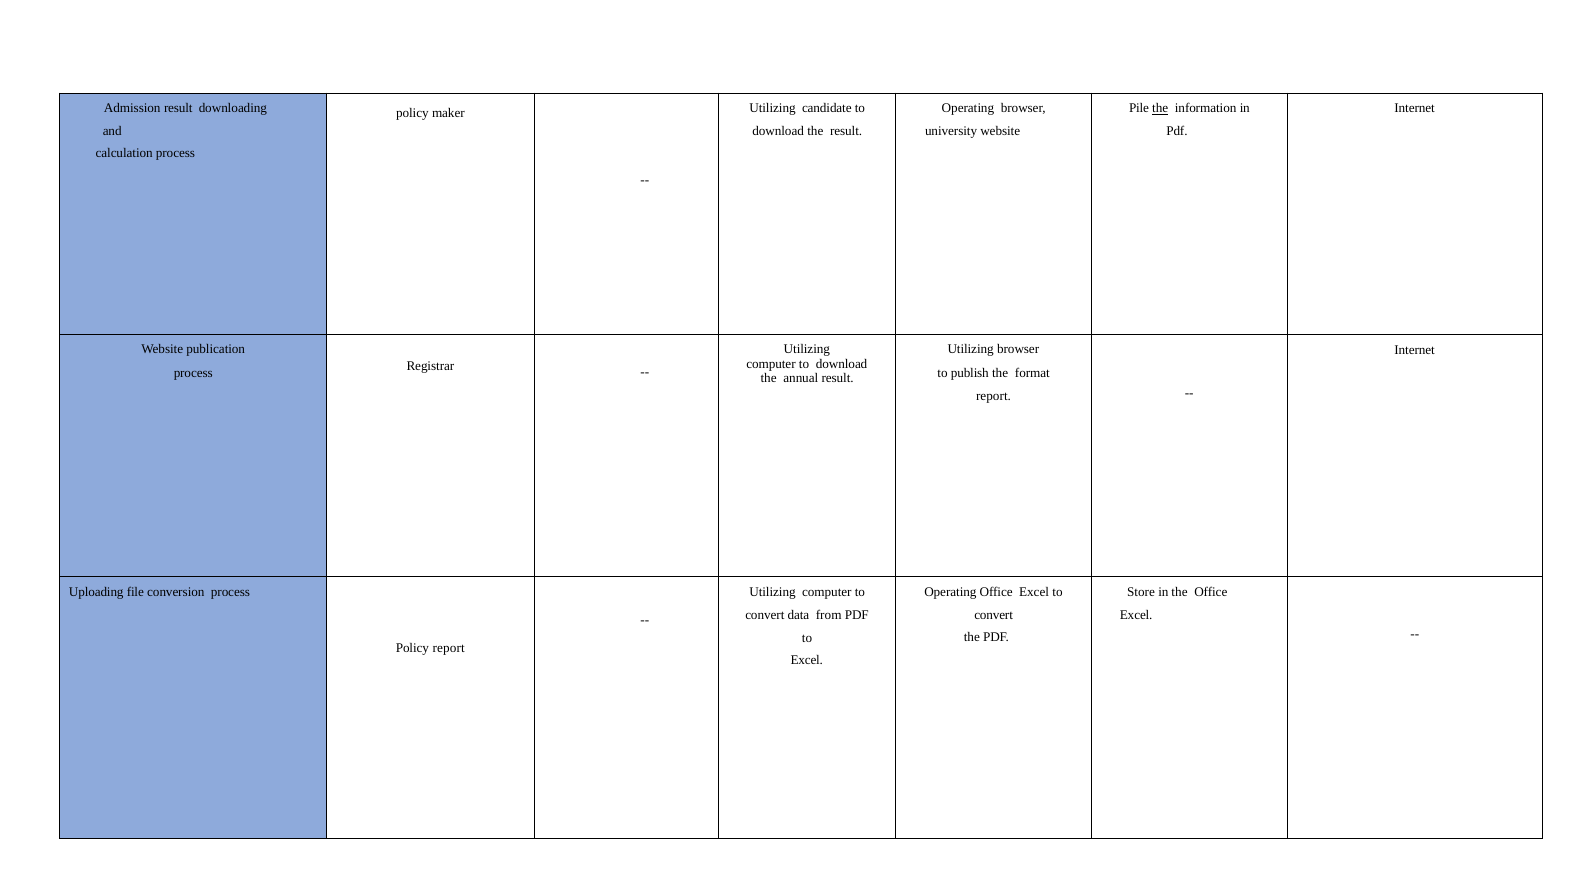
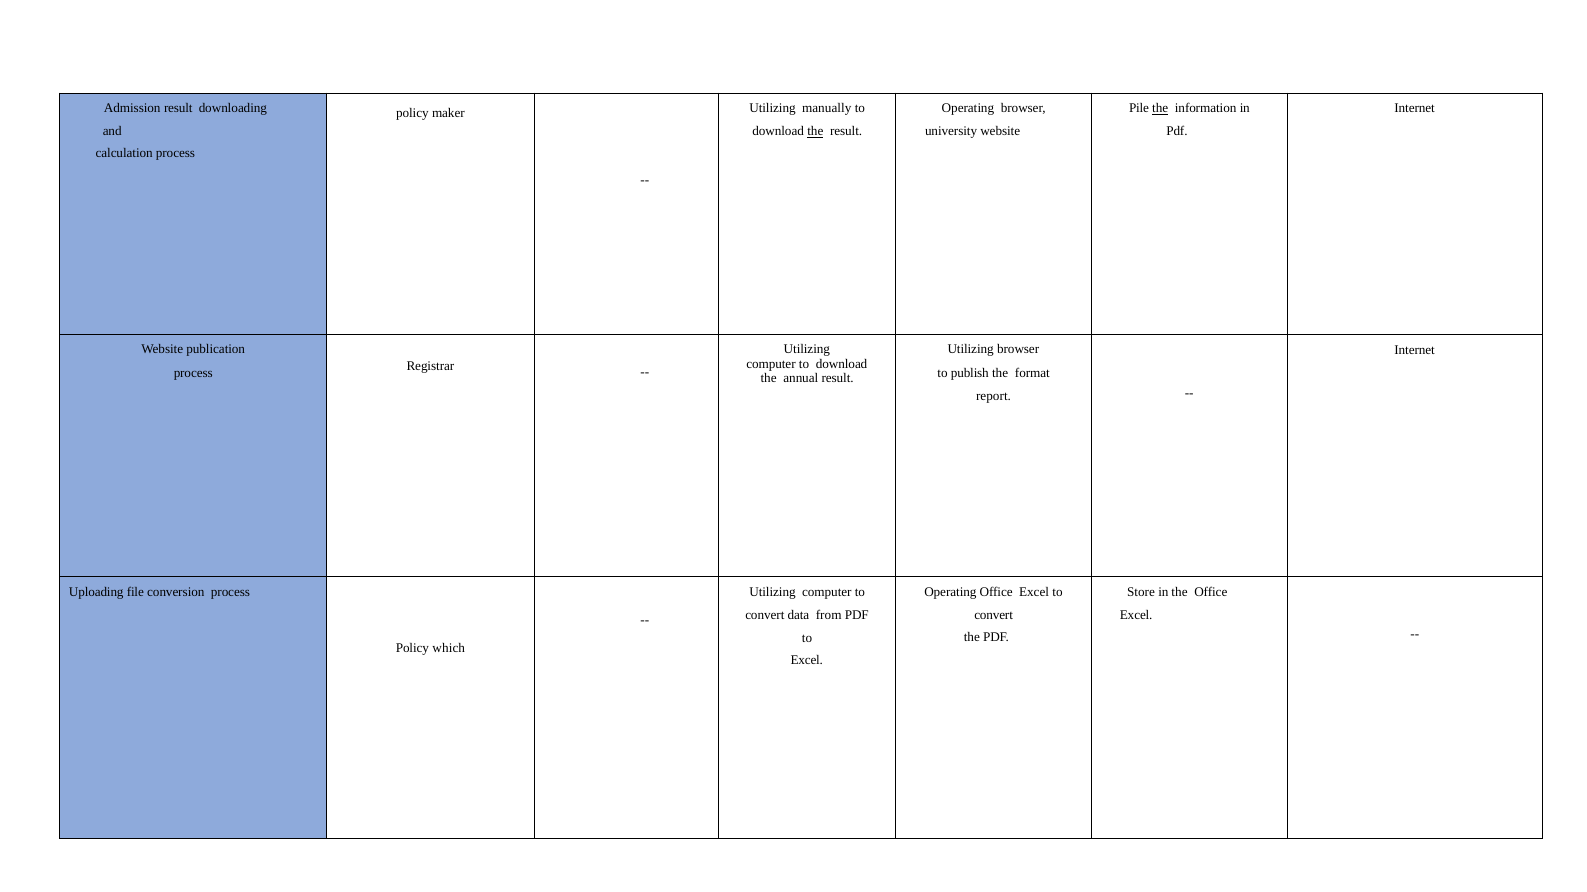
candidate: candidate -> manually (827, 109)
the underline: none -> present (815, 132)
Policy report: report -> which (449, 649)
